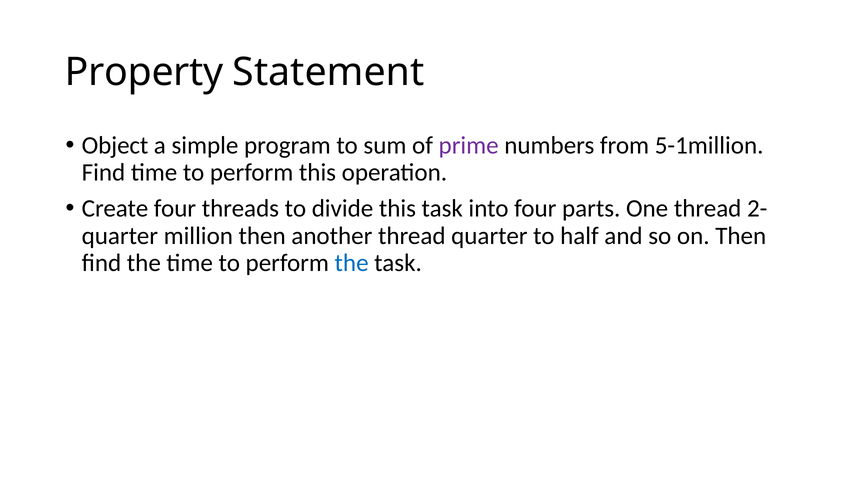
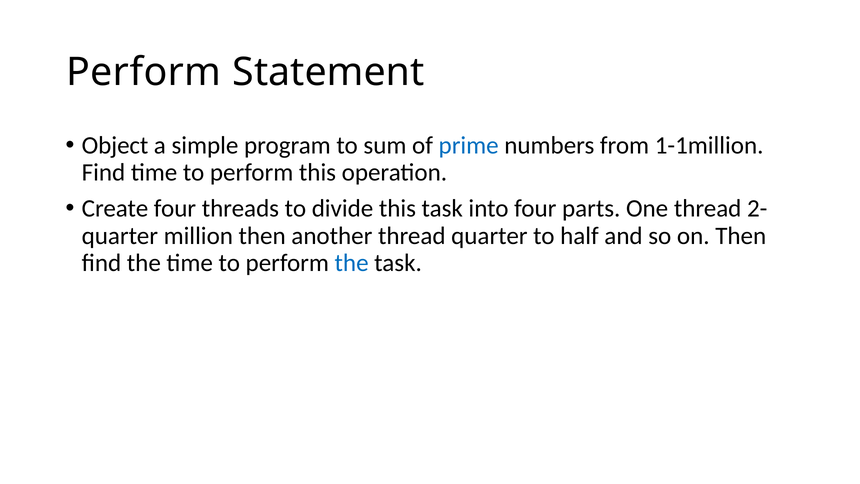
Property: Property -> Perform (144, 72)
prime colour: purple -> blue (469, 145)
5-1million: 5-1million -> 1-1million (709, 145)
